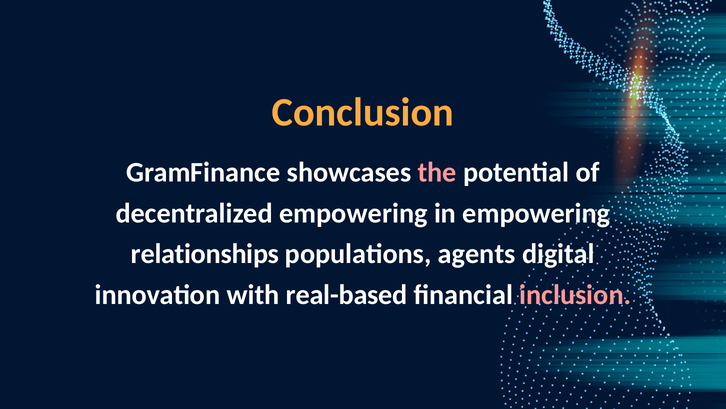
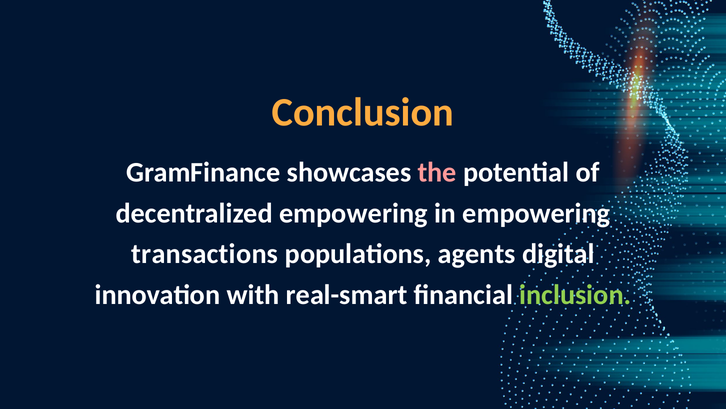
relationships: relationships -> transactions (205, 254)
real-based: real-based -> real-smart (347, 294)
inclusion colour: pink -> light green (575, 294)
